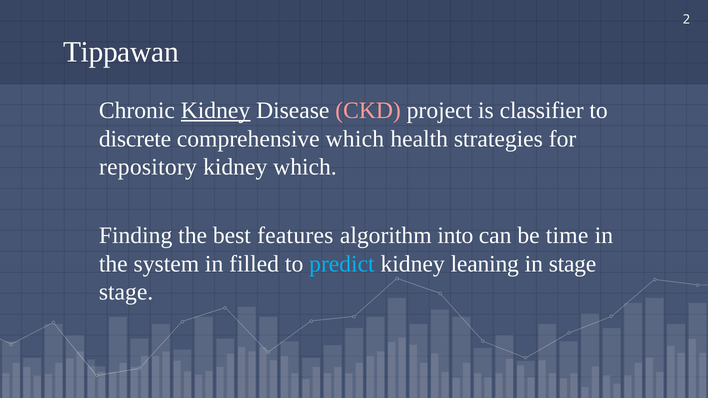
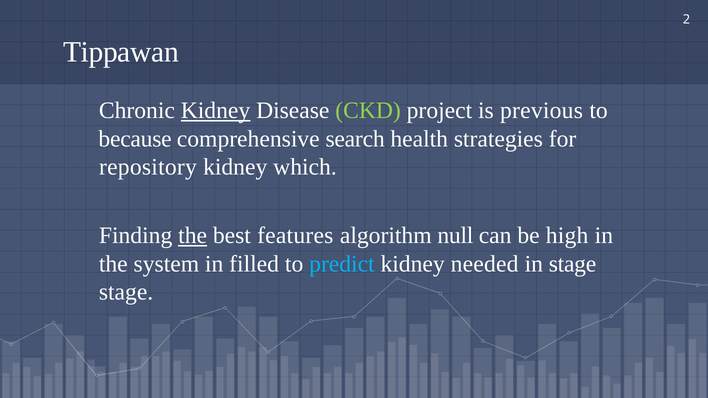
CKD colour: pink -> light green (368, 111)
classifier: classifier -> previous (542, 111)
discrete: discrete -> because (135, 139)
comprehensive which: which -> search (355, 139)
the underline: none -> present (193, 236)
into: into -> null (455, 236)
time: time -> high (567, 236)
leaning: leaning -> needed (485, 264)
